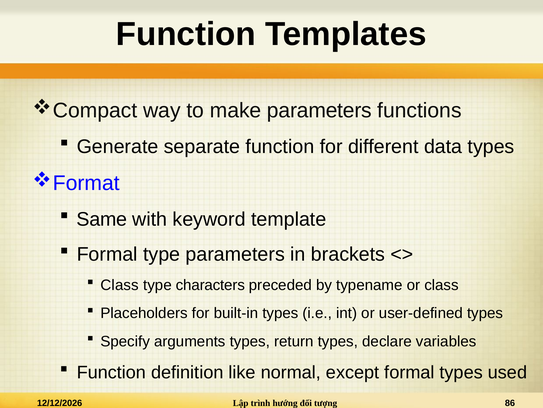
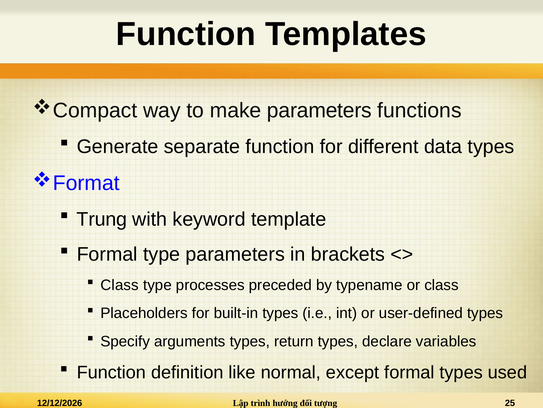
Same: Same -> Trung (102, 219)
characters: characters -> processes (210, 285)
86: 86 -> 25 (510, 402)
